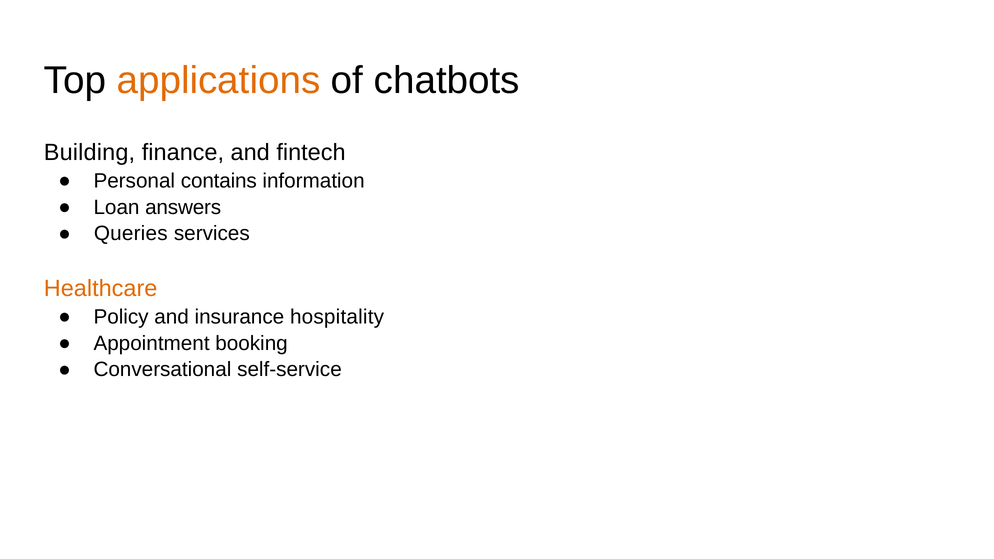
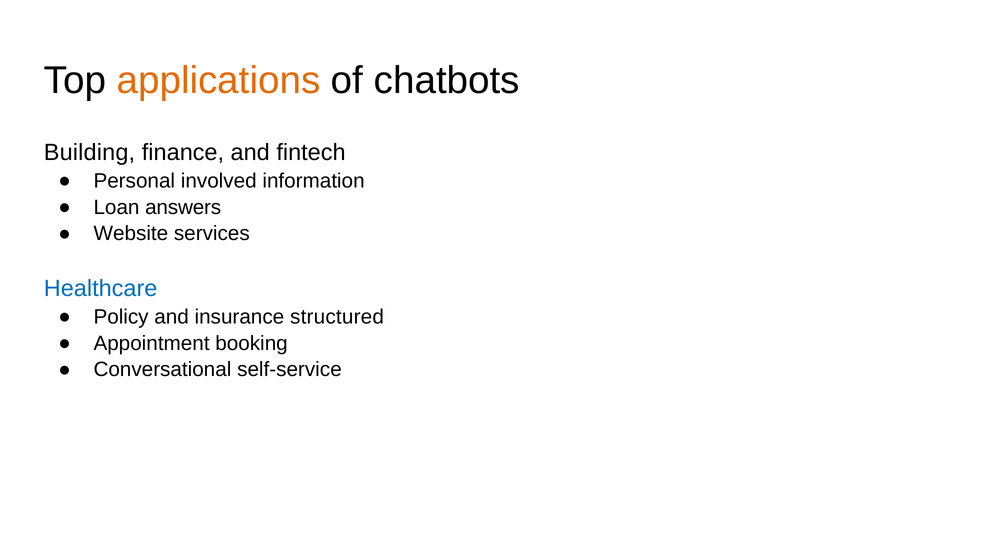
contains: contains -> involved (219, 181)
Queries: Queries -> Website (131, 234)
Healthcare colour: orange -> blue (101, 289)
hospitality: hospitality -> structured (337, 317)
